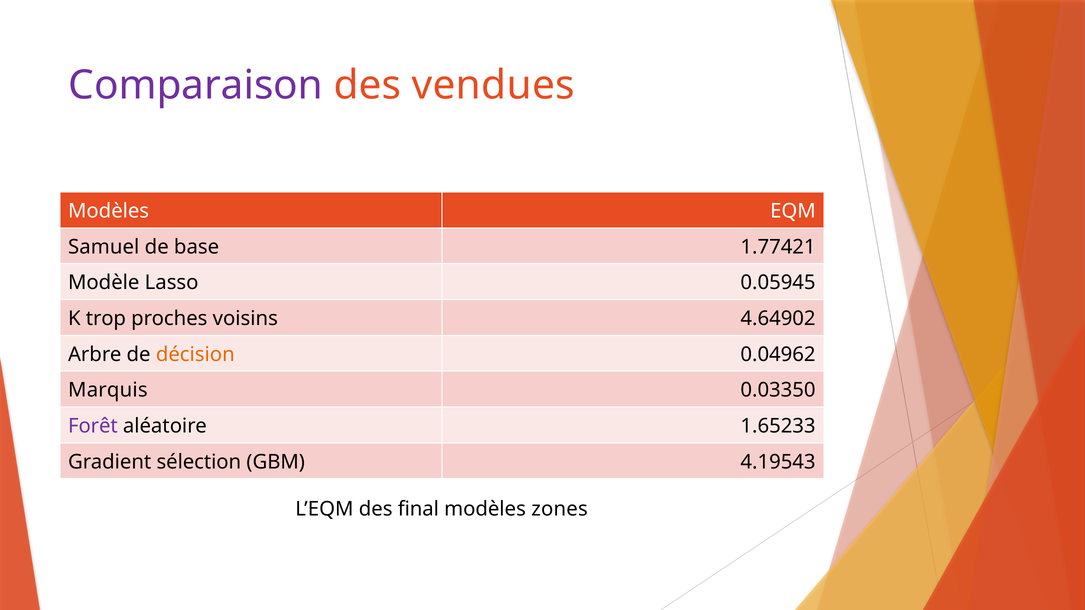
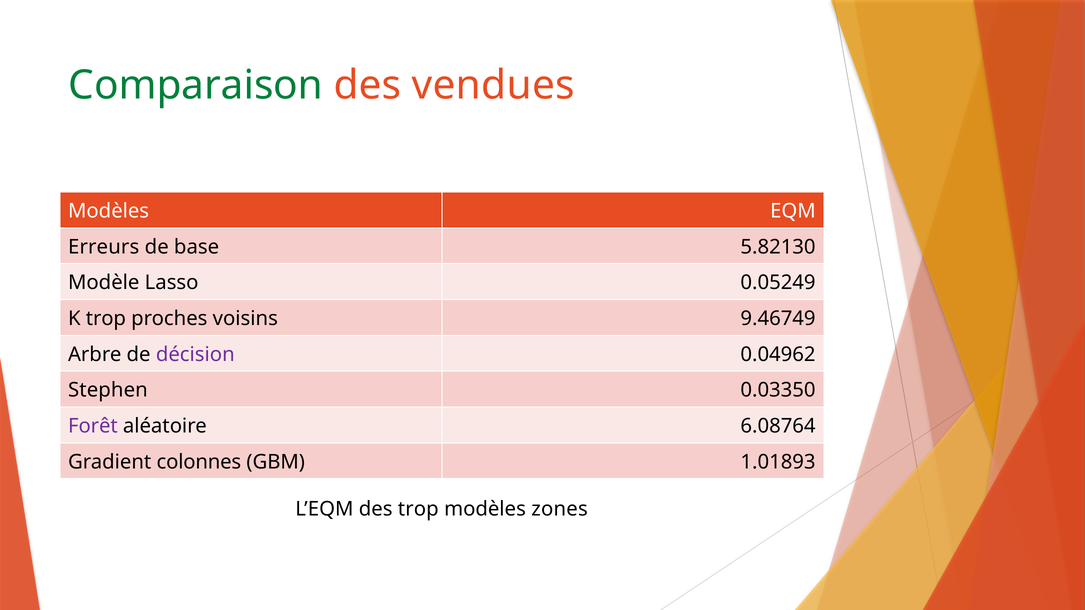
Comparaison colour: purple -> green (196, 86)
Samuel: Samuel -> Erreurs (104, 247)
1.77421: 1.77421 -> 5.82130 (778, 247)
0.05945: 0.05945 -> 0.05249 (778, 283)
4.64902: 4.64902 -> 9.46749 (778, 319)
décision colour: orange -> purple (195, 355)
Marquis: Marquis -> Stephen (108, 390)
1.65233: 1.65233 -> 6.08764 (778, 426)
sélection: sélection -> colonnes (199, 462)
4.19543: 4.19543 -> 1.01893 (778, 462)
des final: final -> trop (418, 509)
